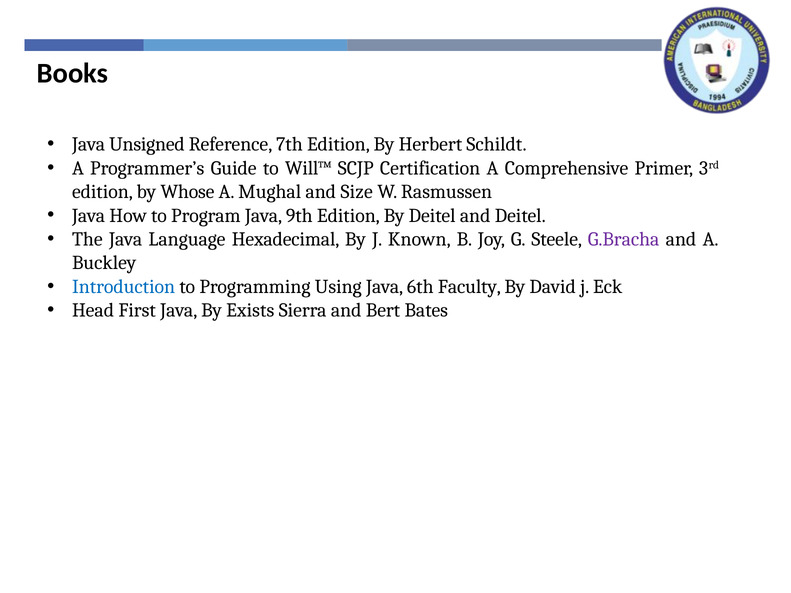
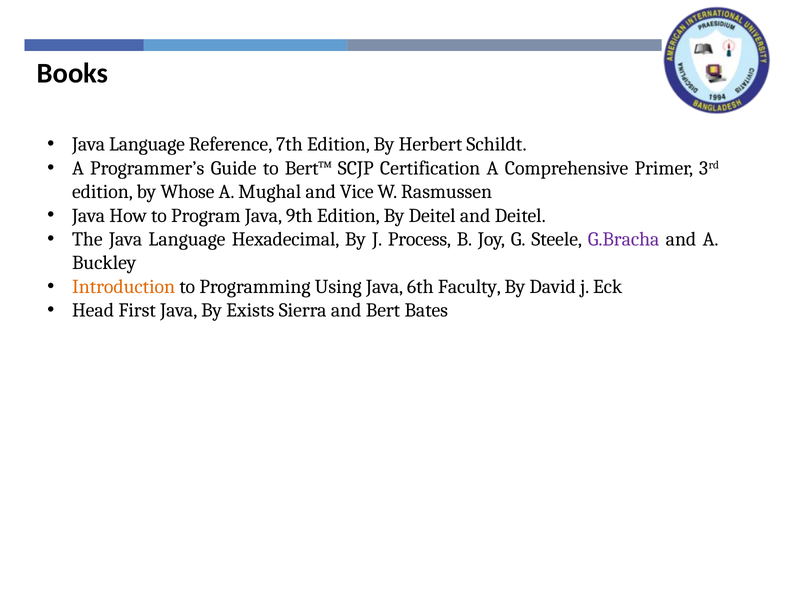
Unsigned: Unsigned -> Language (147, 144)
Will™: Will™ -> Bert™ (308, 168)
Size: Size -> Vice (357, 192)
Known: Known -> Process (419, 239)
Introduction colour: blue -> orange (124, 287)
